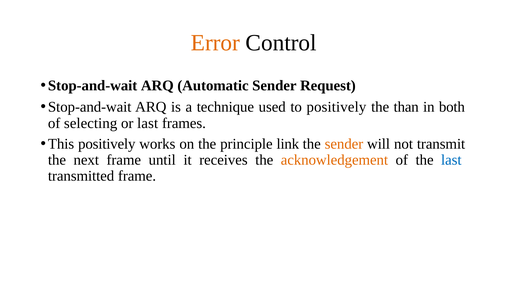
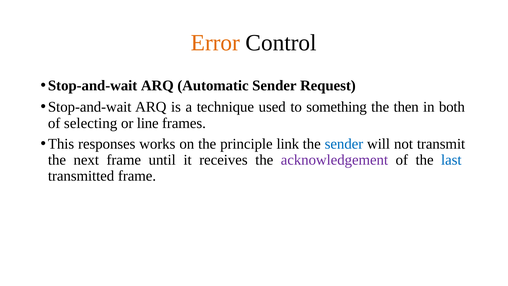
to positively: positively -> something (337, 107)
than: than -> then (406, 107)
or last: last -> line (148, 123)
This positively: positively -> responses (107, 144)
sender colour: orange -> blue (344, 144)
acknowledgement colour: orange -> purple (334, 160)
